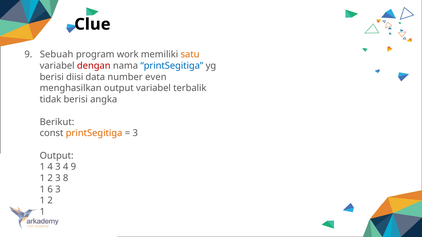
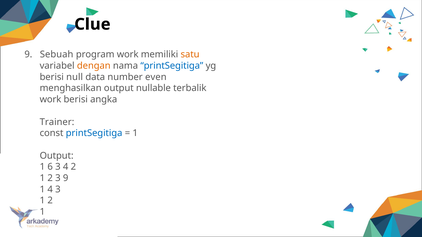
dengan colour: red -> orange (94, 66)
diisi: diisi -> null (75, 77)
output variabel: variabel -> nullable (153, 88)
tidak: tidak -> work (50, 100)
Berikut: Berikut -> Trainer (57, 122)
printSegitiga colour: orange -> blue (94, 133)
3: 3 -> 1 (135, 133)
1 4: 4 -> 6 (50, 167)
4 9: 9 -> 2 (73, 167)
3 8: 8 -> 9 (66, 178)
1 6: 6 -> 4 (50, 190)
